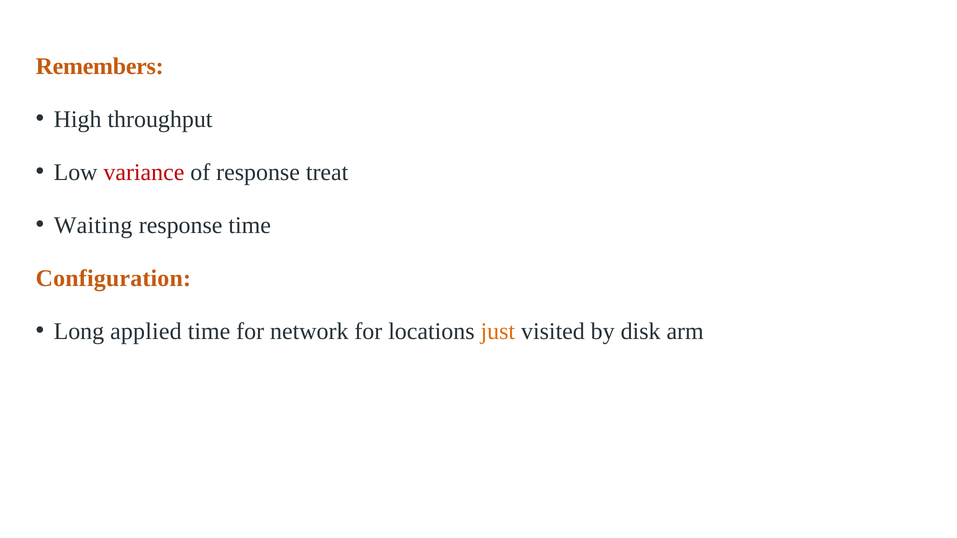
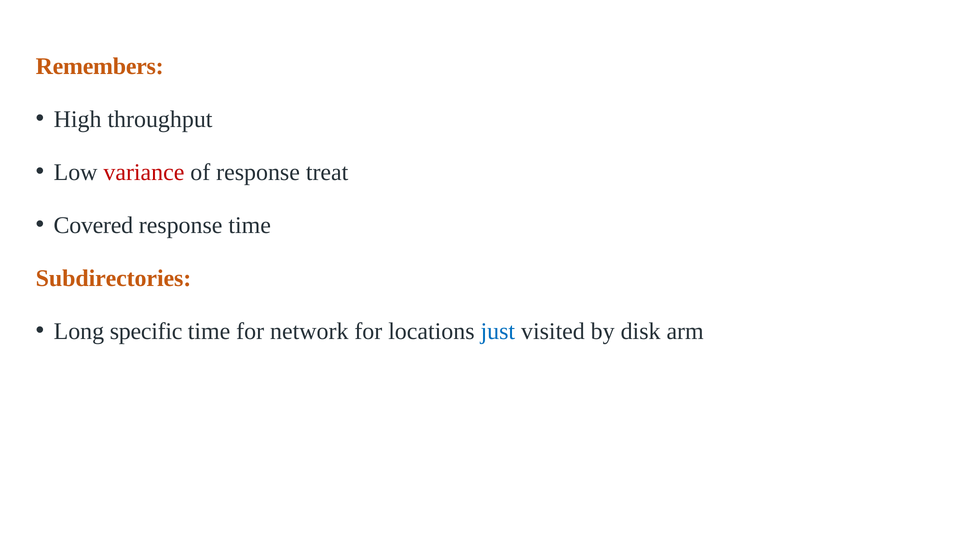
Waiting: Waiting -> Covered (93, 225)
Configuration: Configuration -> Subdirectories (114, 278)
applied: applied -> specific (146, 331)
just colour: orange -> blue (498, 331)
